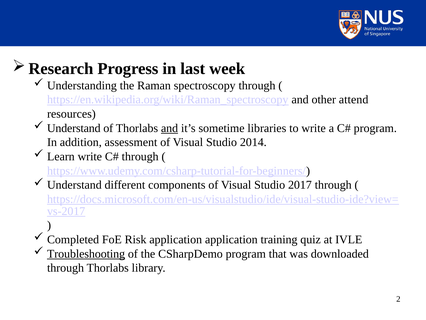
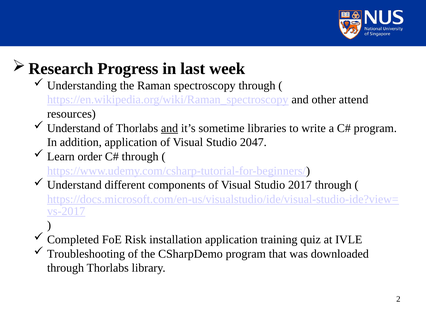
addition assessment: assessment -> application (131, 142)
2014: 2014 -> 2047 (253, 142)
Learn write: write -> order (90, 156)
Risk application: application -> installation (176, 239)
Troubleshooting underline: present -> none (86, 253)
